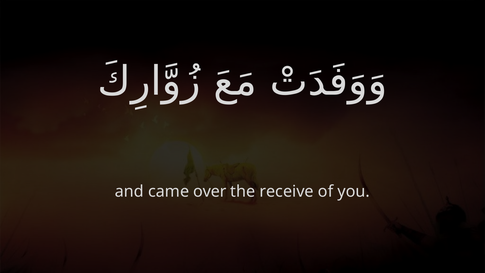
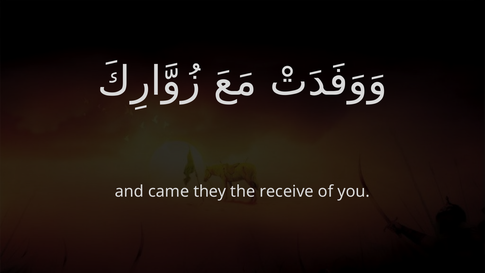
over: over -> they (210, 191)
